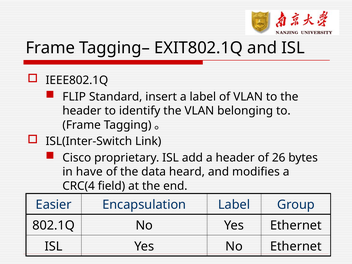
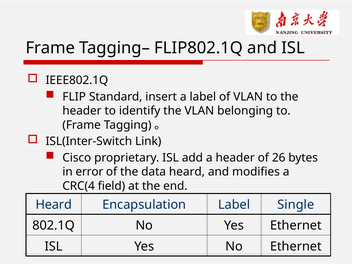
EXIT802.1Q: EXIT802.1Q -> FLIP802.1Q (199, 48)
have: have -> error (89, 172)
Easier: Easier -> Heard (54, 205)
Group: Group -> Single (296, 205)
